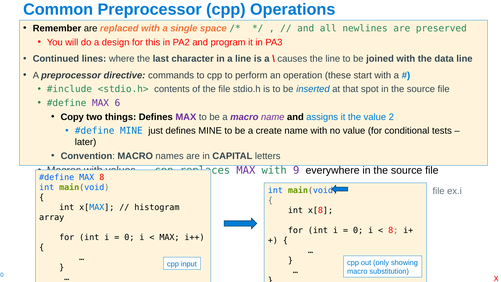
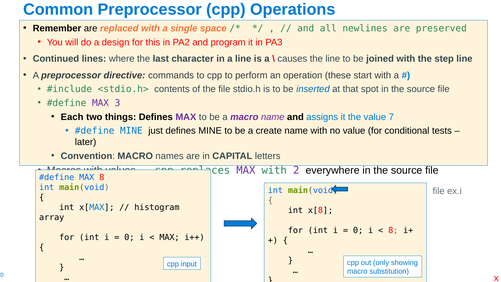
data: data -> step (444, 59)
6: 6 -> 3 (117, 103)
Copy: Copy -> Each (72, 117)
2: 2 -> 7 (391, 117)
9: 9 -> 2 (296, 170)
